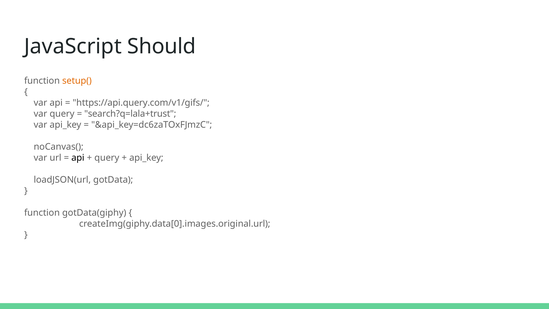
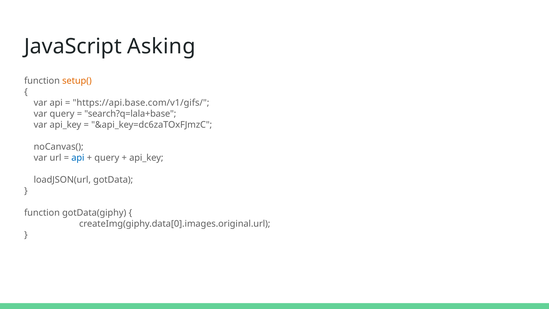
Should: Should -> Asking (161, 47)
https://api.query.com/v1/gifs/: https://api.query.com/v1/gifs/ -> https://api.base.com/v1/gifs/ (141, 103)
search?q=lala+trust: search?q=lala+trust -> search?q=lala+base (130, 114)
api colour: black -> blue (78, 158)
